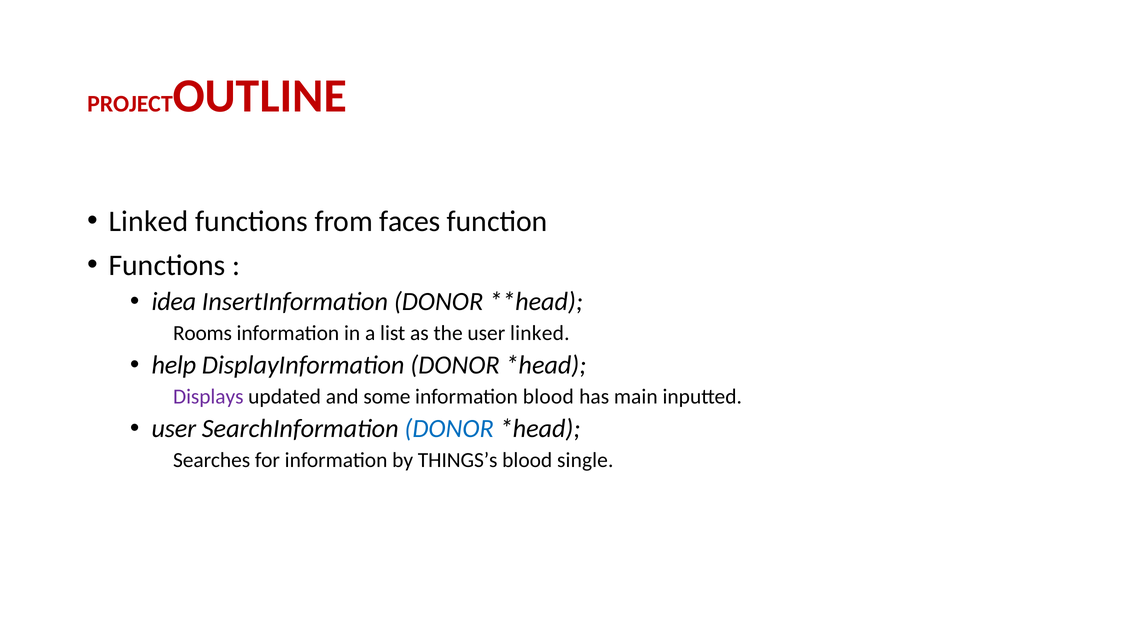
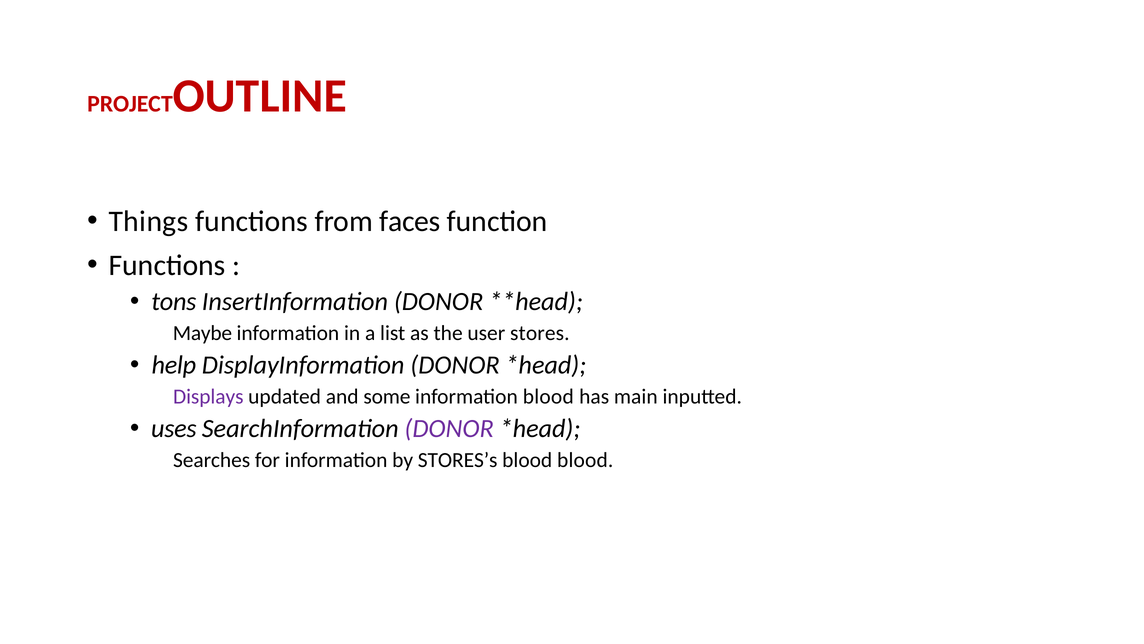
Linked: Linked -> Things (149, 221)
idea: idea -> tons (174, 301)
Rooms: Rooms -> Maybe (202, 333)
user linked: linked -> stores (540, 333)
user: user -> uses (174, 428)
DONOR colour: blue -> purple (449, 428)
THINGS’s: THINGS’s -> STORES’s (458, 460)
blood single: single -> blood (585, 460)
